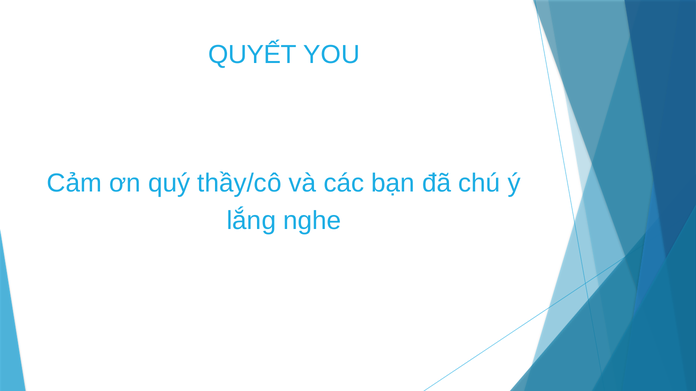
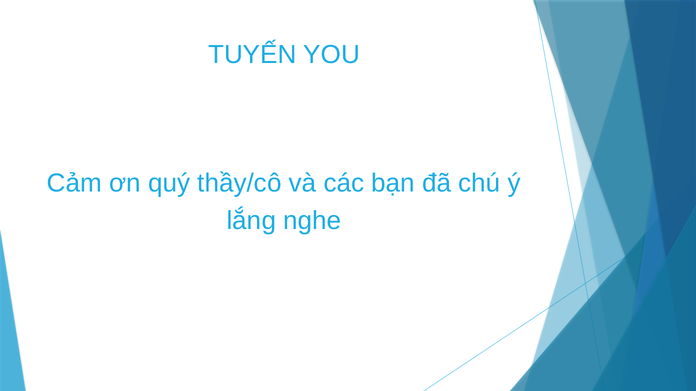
QUYẾT: QUYẾT -> TUYẾN (252, 55)
